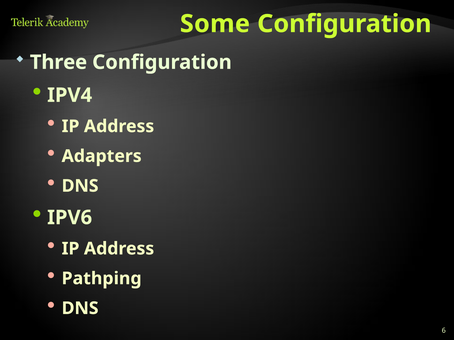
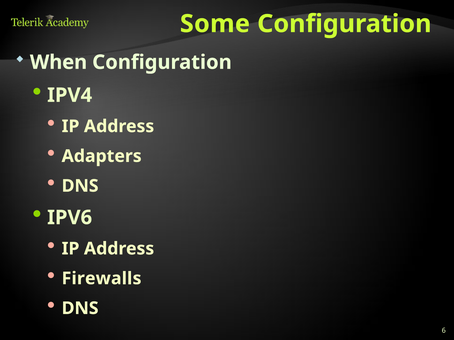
Three: Three -> When (58, 62)
Pathping: Pathping -> Firewalls (102, 279)
